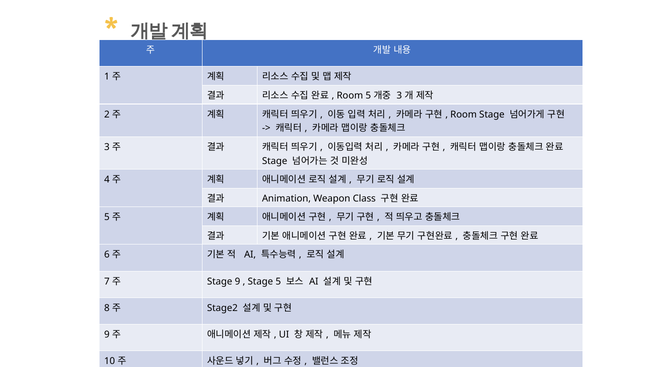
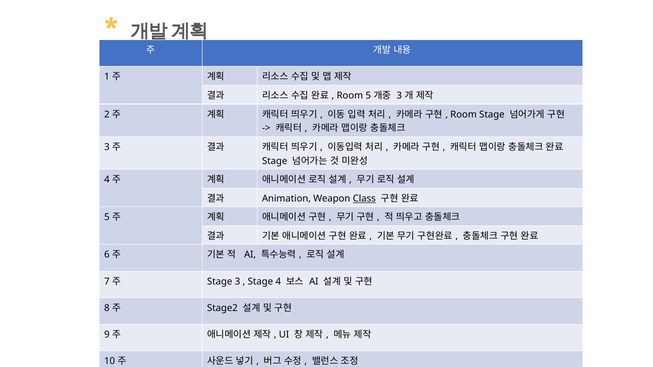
Class underline: none -> present (364, 199)
Stage 9: 9 -> 3 (237, 282)
Stage 5: 5 -> 4 (278, 282)
